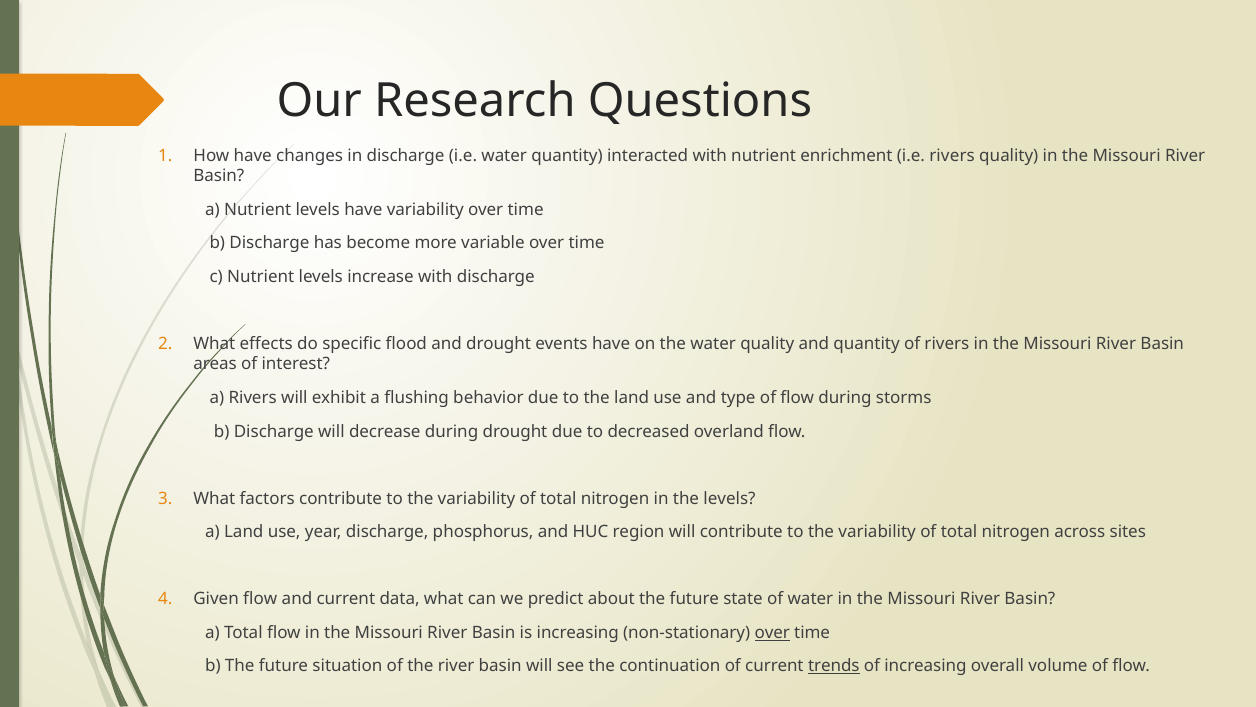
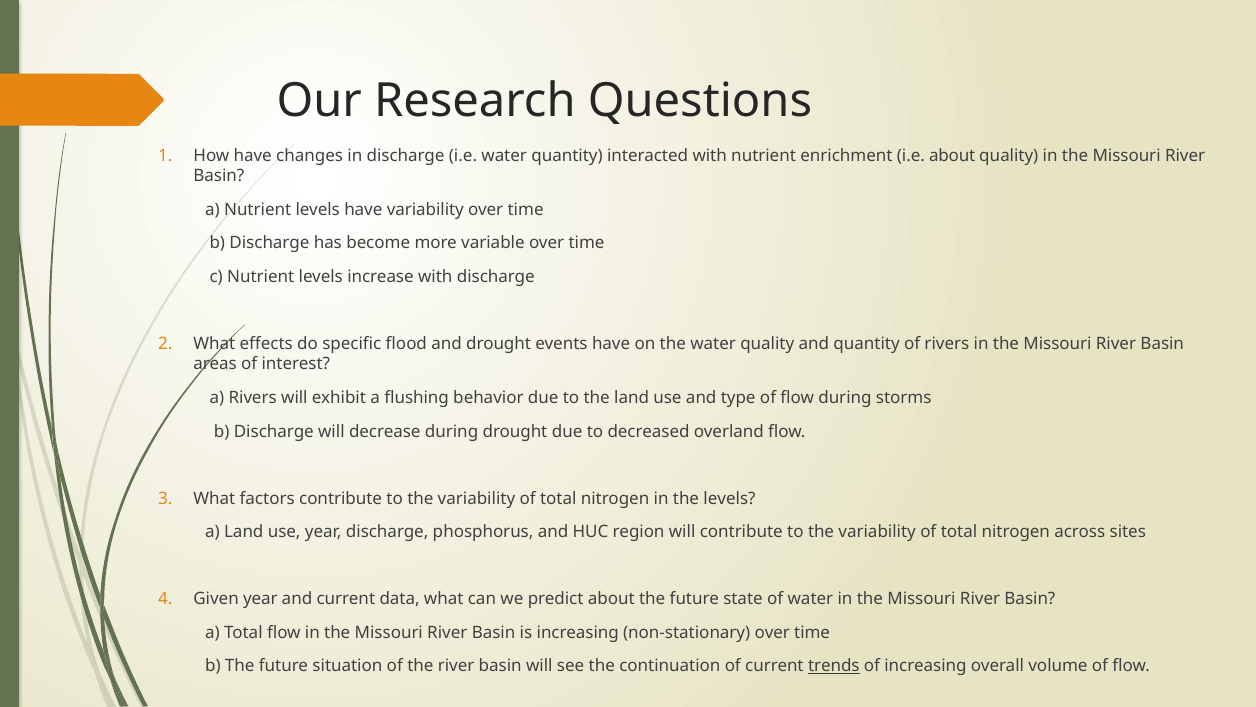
i.e rivers: rivers -> about (952, 156)
Given flow: flow -> year (260, 599)
over underline: present -> none (772, 632)
